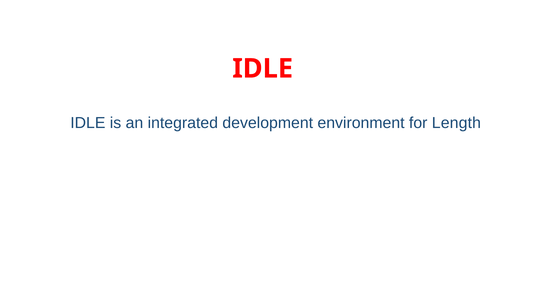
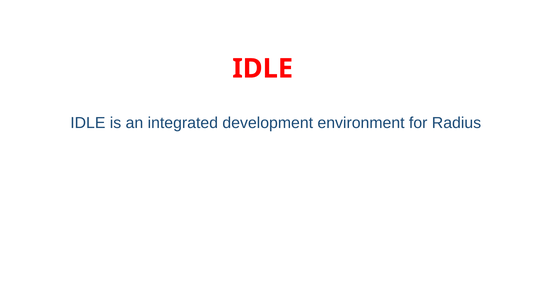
Length: Length -> Radius (456, 123)
